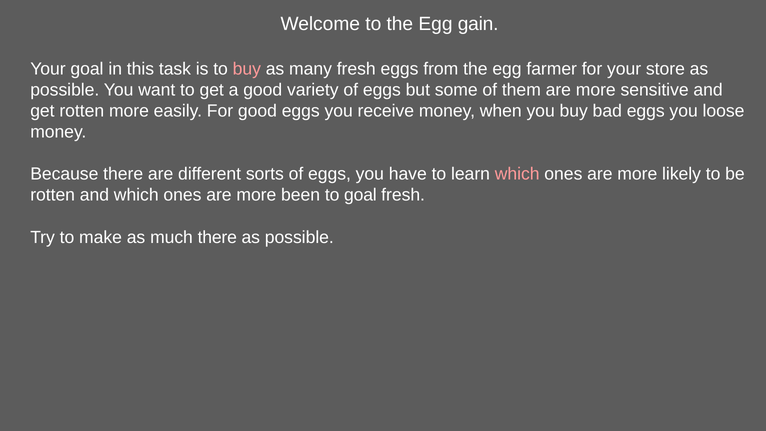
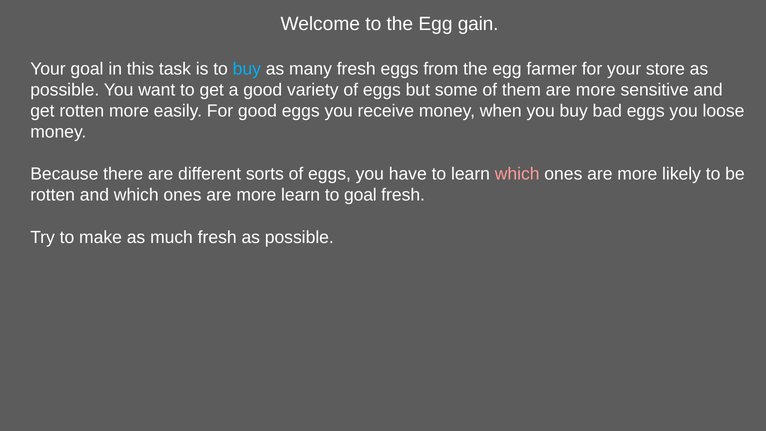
buy colour: pink -> light blue (247, 69)
more been: been -> learn (301, 195)
much there: there -> fresh (217, 237)
